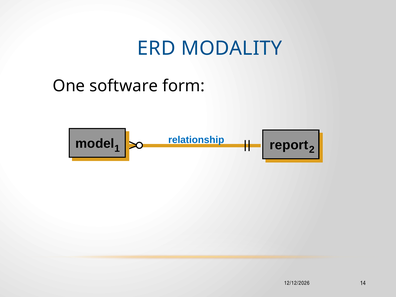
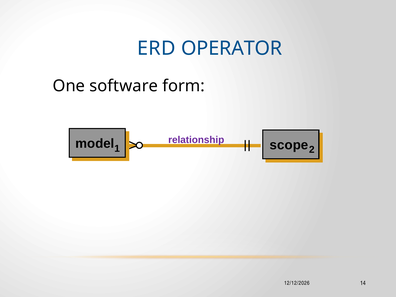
MODALITY: MODALITY -> OPERATOR (232, 48)
relationship colour: blue -> purple (196, 140)
report: report -> scope (289, 145)
